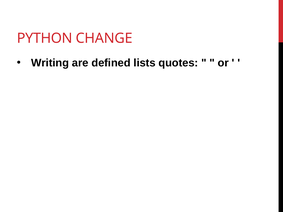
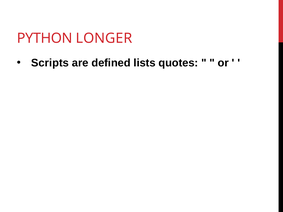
CHANGE: CHANGE -> LONGER (104, 38)
Writing: Writing -> Scripts (50, 63)
